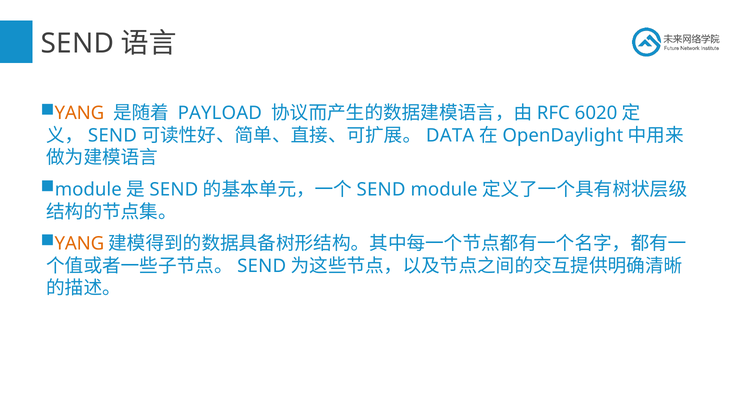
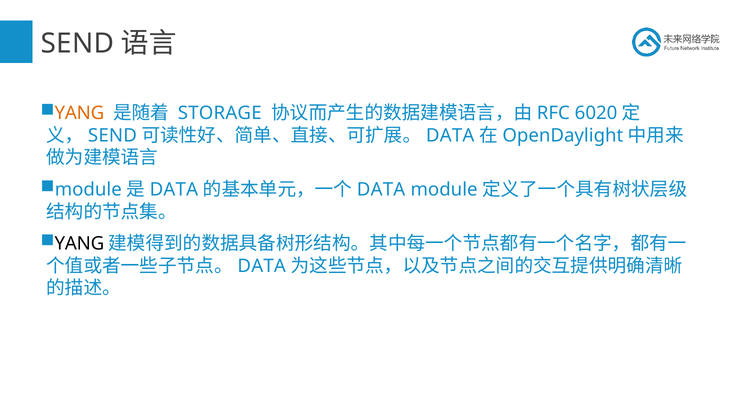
PAYLOAD: PAYLOAD -> STORAGE (220, 113)
SEND: SEND -> DATA (174, 190)
SEND: SEND -> DATA (381, 190)
YANG colour: orange -> black (79, 244)
SEND: SEND -> DATA (262, 266)
